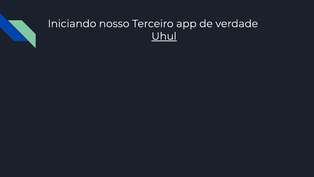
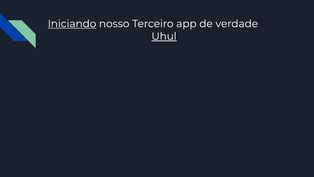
Iniciando underline: none -> present (72, 24)
